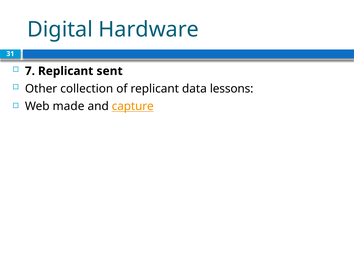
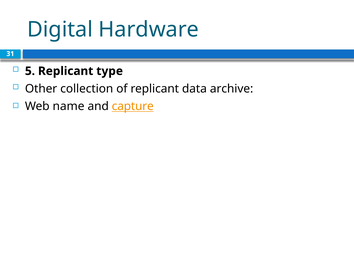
7: 7 -> 5 (30, 71)
sent: sent -> type (110, 71)
lessons: lessons -> archive (232, 89)
made: made -> name (69, 106)
